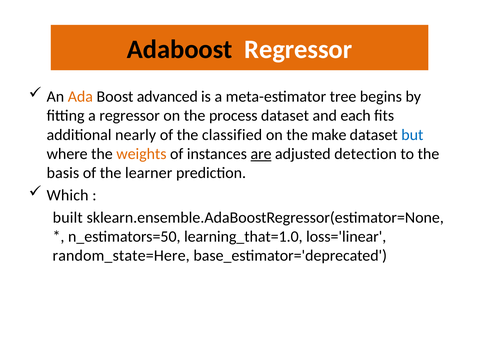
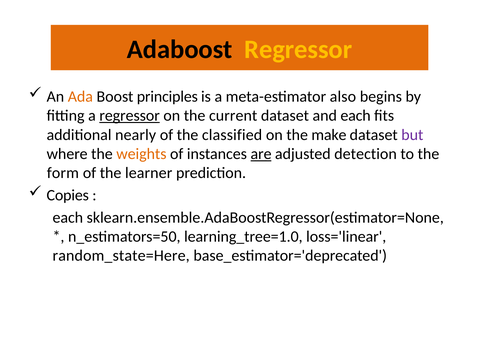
Regressor colour: white -> yellow (298, 49)
advanced: advanced -> principles (167, 97)
tree: tree -> also (343, 97)
regressor underline: none -> present (130, 116)
process: process -> current (233, 116)
but colour: blue -> purple (412, 135)
basis: basis -> form (63, 173)
Which: Which -> Copies (68, 196)
built: built -> each (68, 218)
learning_that=1.0: learning_that=1.0 -> learning_tree=1.0 (243, 237)
